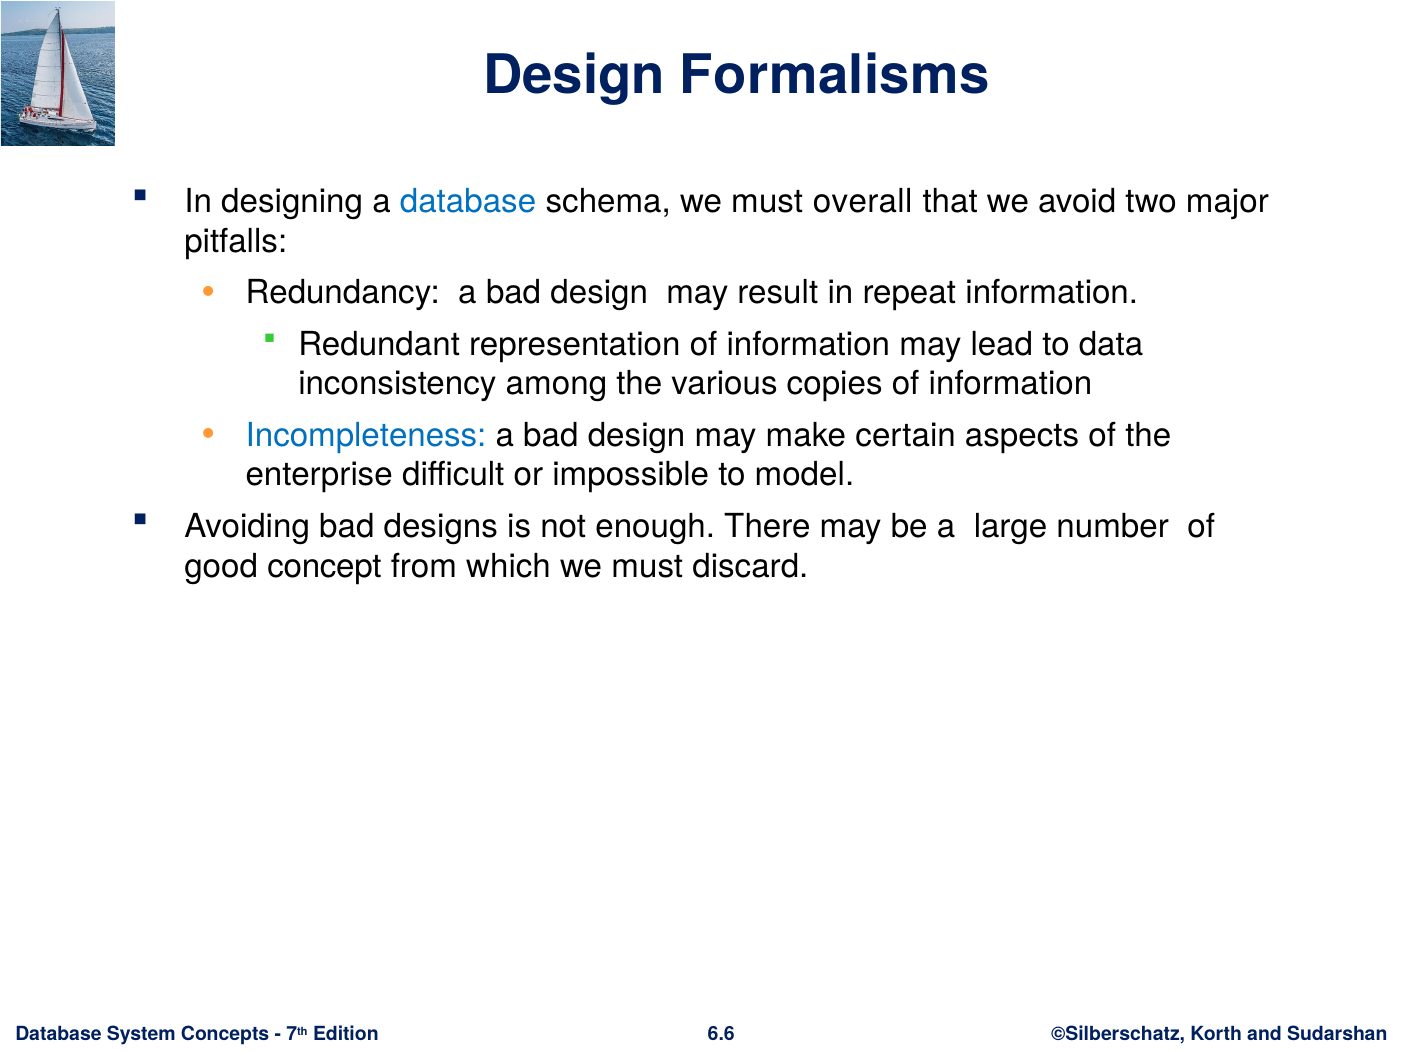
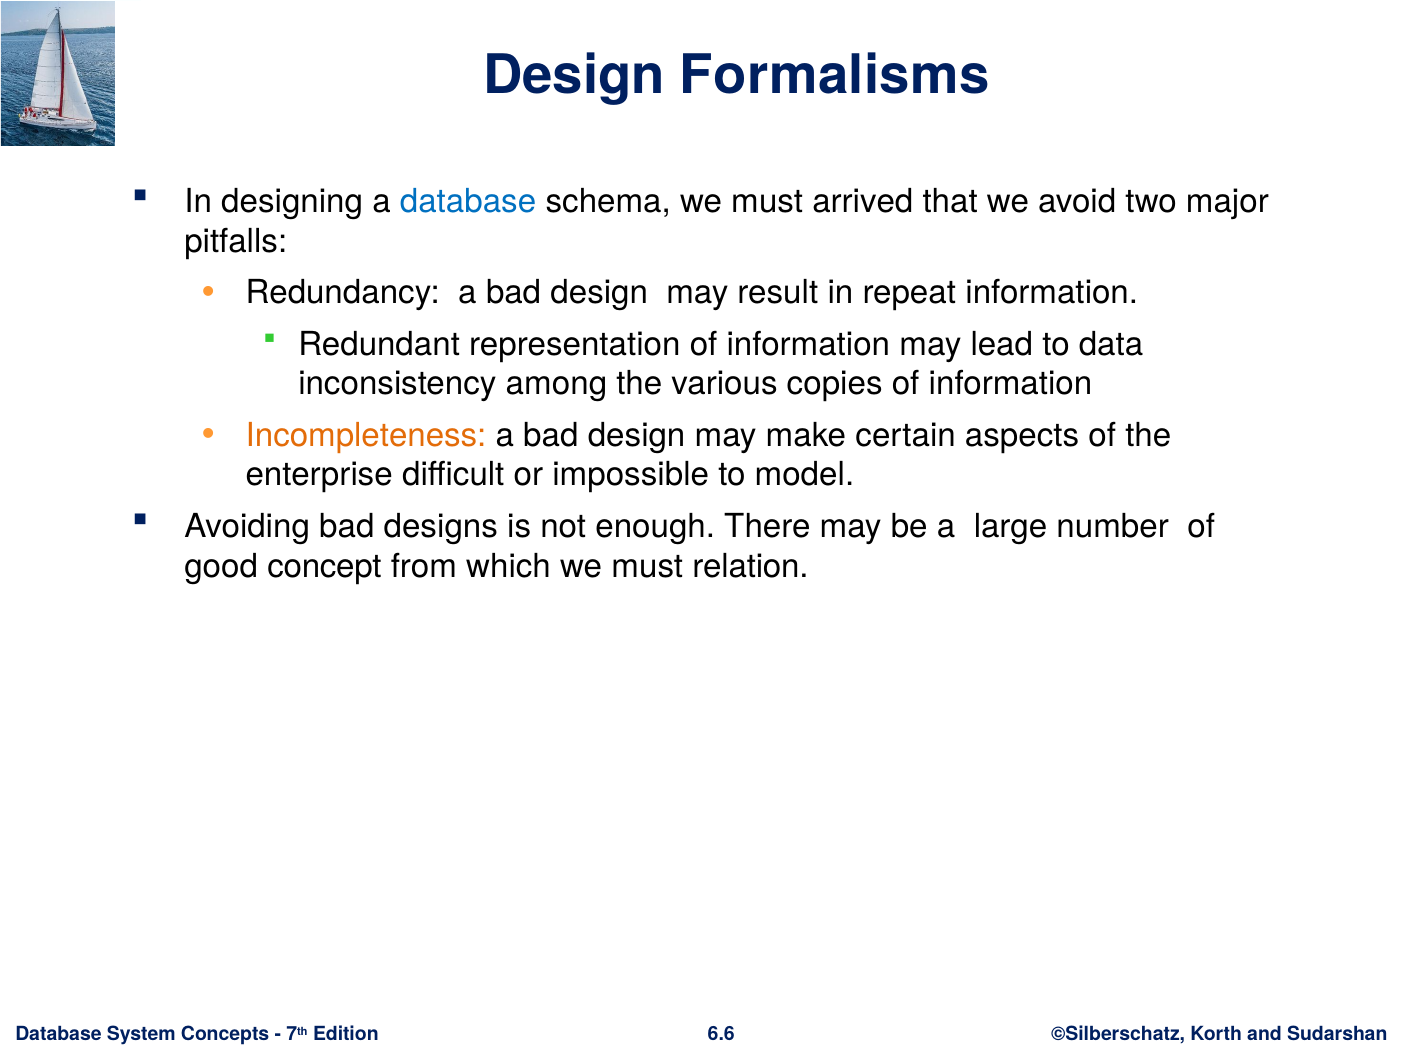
overall: overall -> arrived (863, 202)
Incompleteness colour: blue -> orange (366, 435)
discard: discard -> relation (750, 566)
